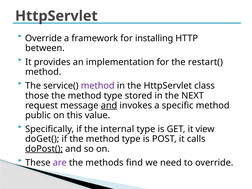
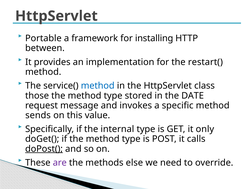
Override: Override -> Portable (43, 38)
method colour: purple -> blue (98, 86)
NEXT: NEXT -> DATE (193, 96)
and underline: present -> none (109, 105)
public: public -> sends (38, 115)
view: view -> only (205, 129)
find: find -> else (134, 163)
